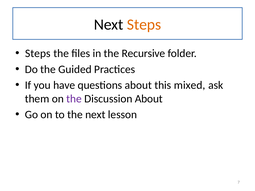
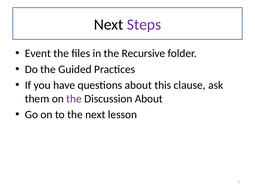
Steps colour: orange -> purple (144, 25)
Steps: Steps -> Event (38, 53)
mixed: mixed -> clause (190, 85)
